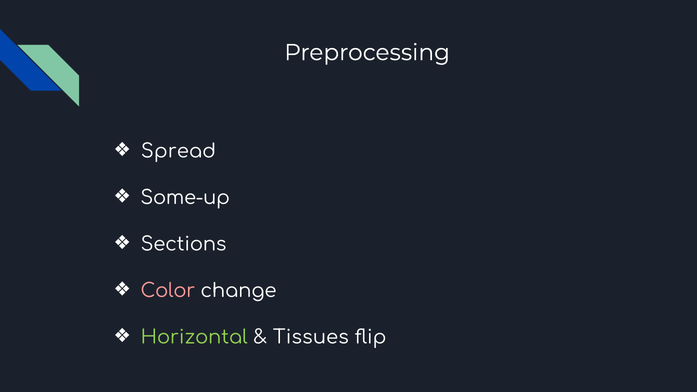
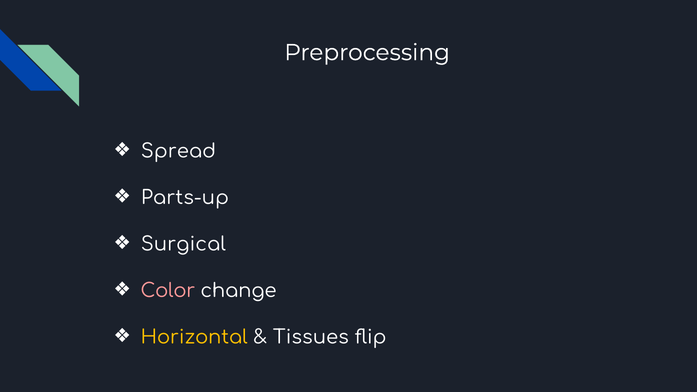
Some-up: Some-up -> Parts-up (185, 198)
Sections: Sections -> Surgical (183, 244)
Horizontal colour: light green -> yellow (194, 337)
